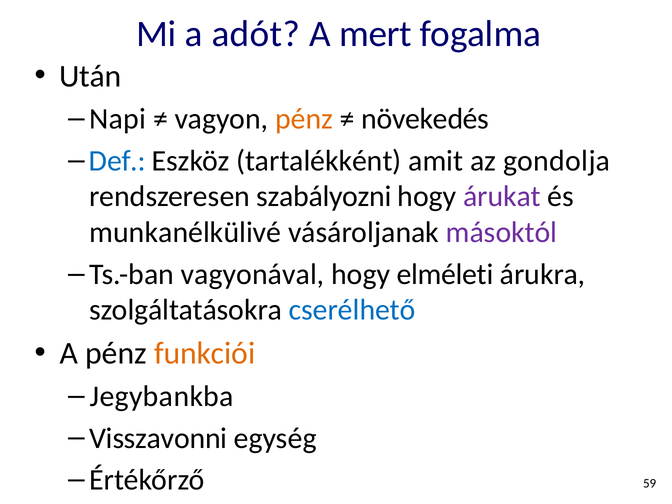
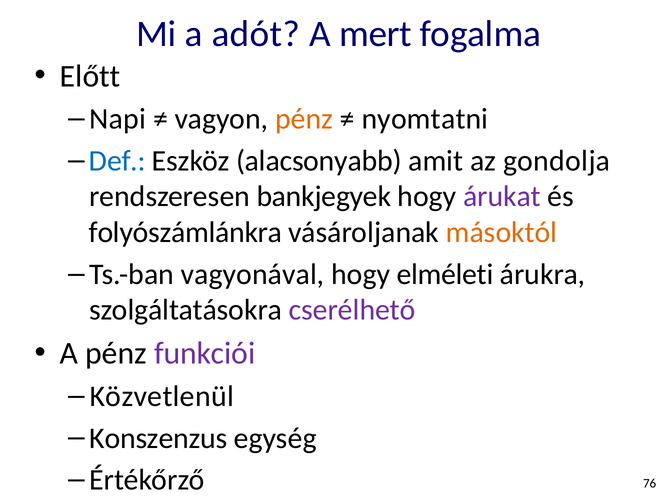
Után: Után -> Előtt (90, 76)
növekedés: növekedés -> nyomtatni (425, 119)
tartalékként: tartalékként -> alacsonyabb (319, 161)
szabályozni: szabályozni -> bankjegyek (324, 197)
munkanélkülivé: munkanélkülivé -> folyószámlánkra (185, 232)
másoktól colour: purple -> orange (502, 232)
cserélhető colour: blue -> purple (352, 310)
funkciói colour: orange -> purple (205, 354)
Jegybankba: Jegybankba -> Közvetlenül (162, 396)
Visszavonni: Visszavonni -> Konszenzus (158, 438)
59: 59 -> 76 (650, 484)
